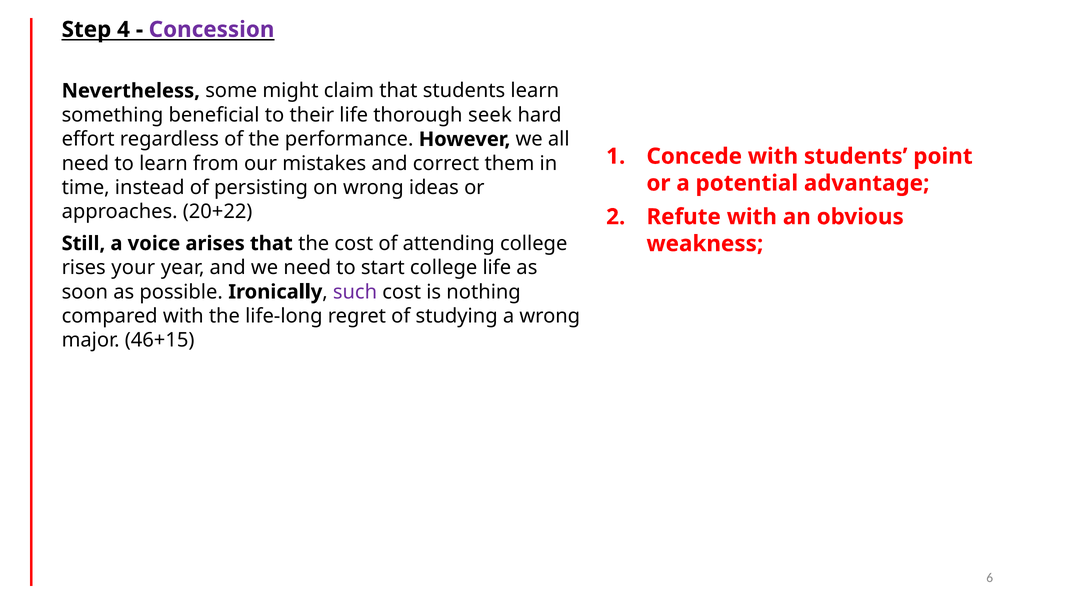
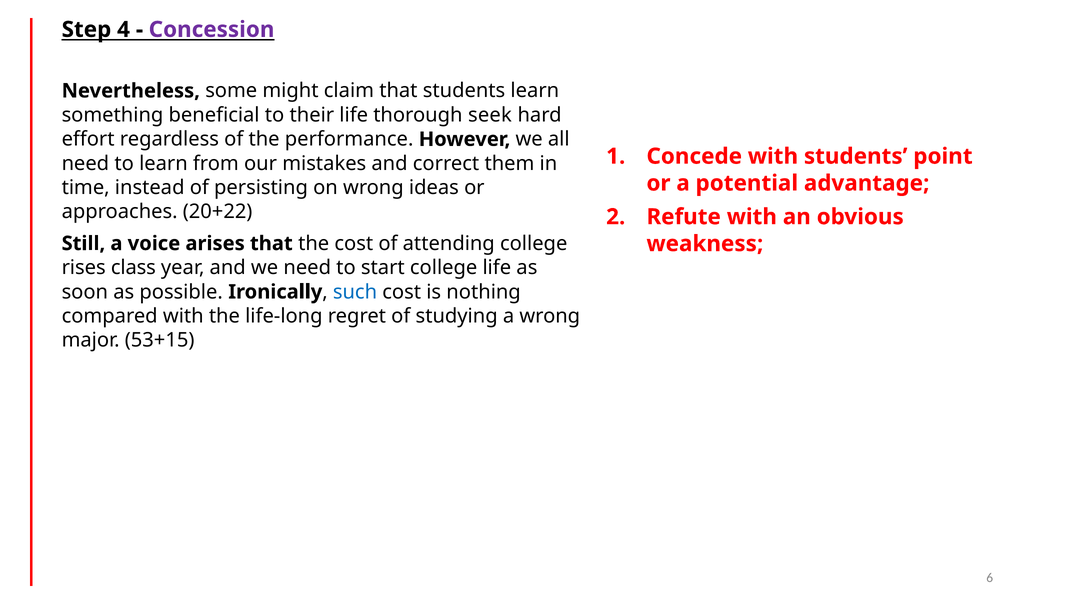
your: your -> class (133, 268)
such colour: purple -> blue (355, 292)
46+15: 46+15 -> 53+15 (160, 340)
